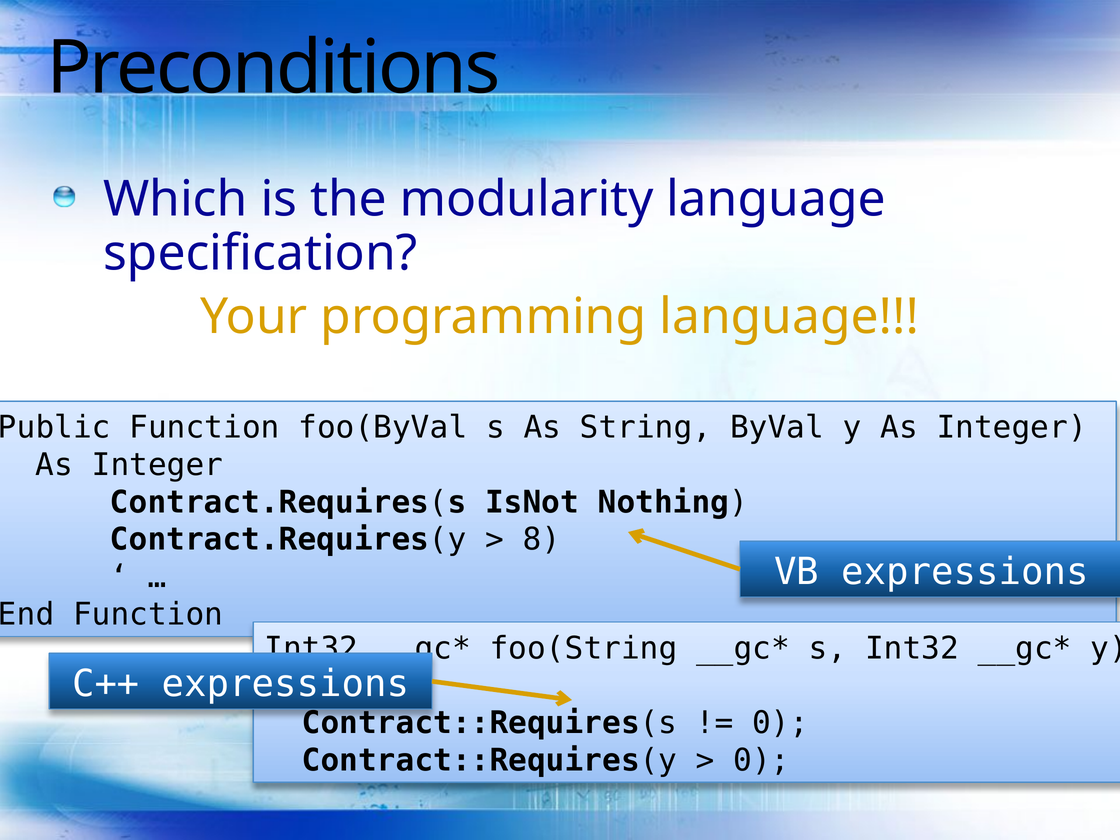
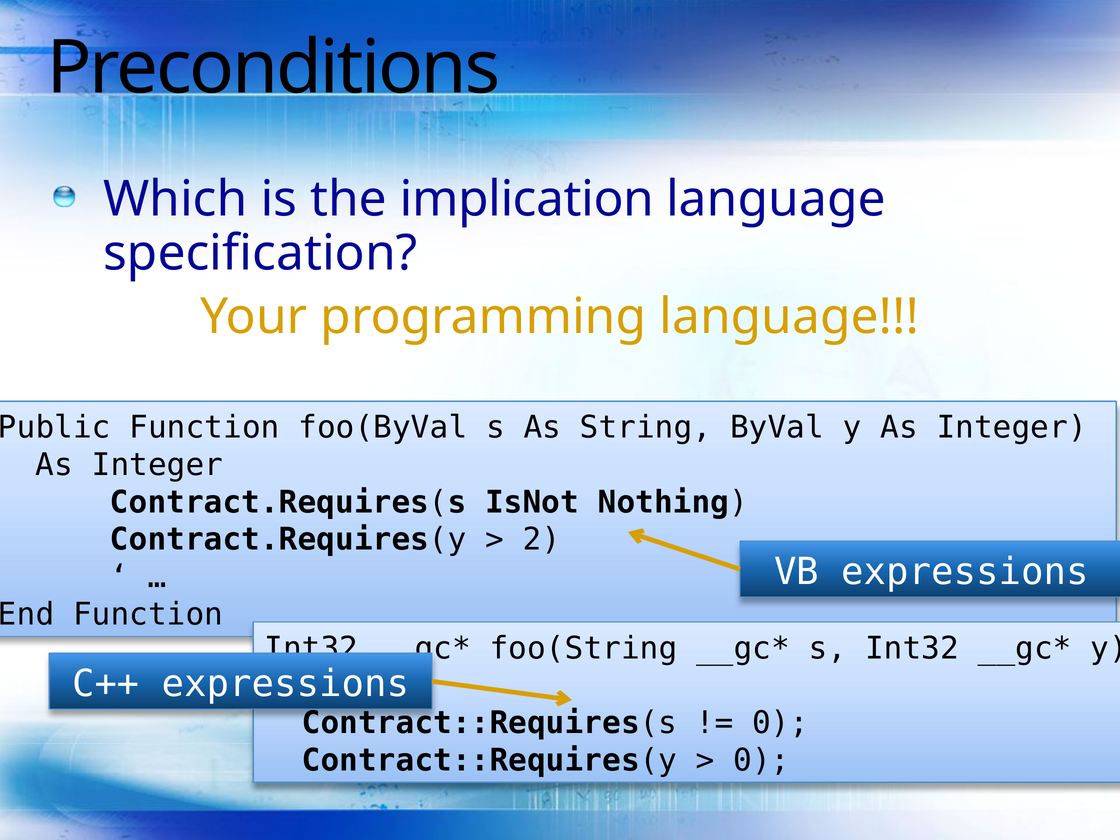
modularity: modularity -> implication (527, 200)
8: 8 -> 2 (542, 540)
